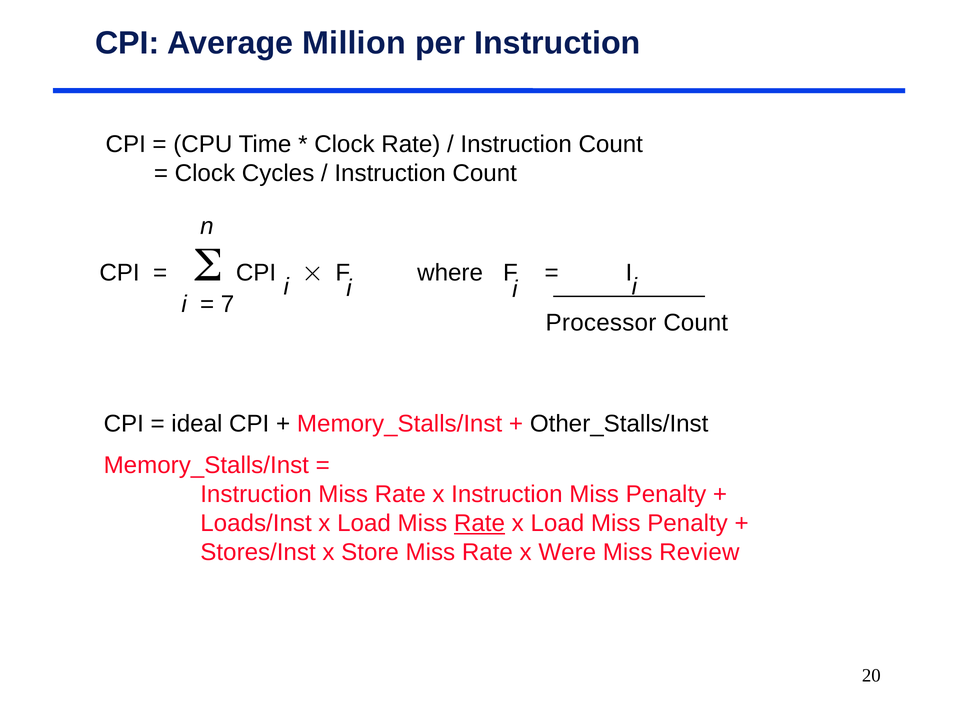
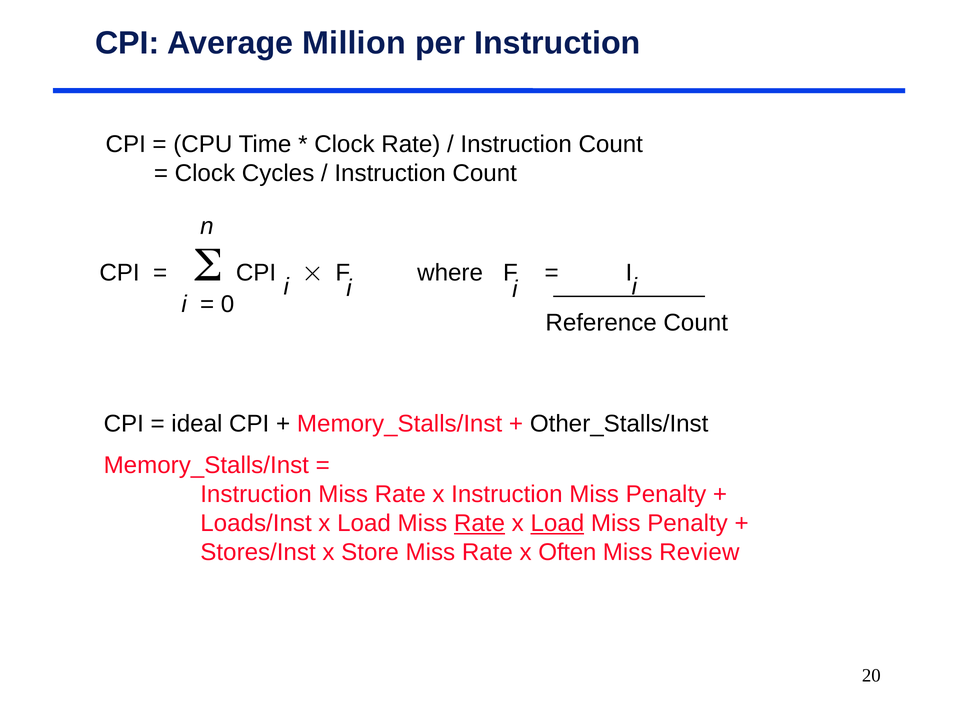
7: 7 -> 0 (228, 304)
Processor: Processor -> Reference (601, 323)
Load underline: none -> present (557, 524)
Were: Were -> Often (567, 553)
